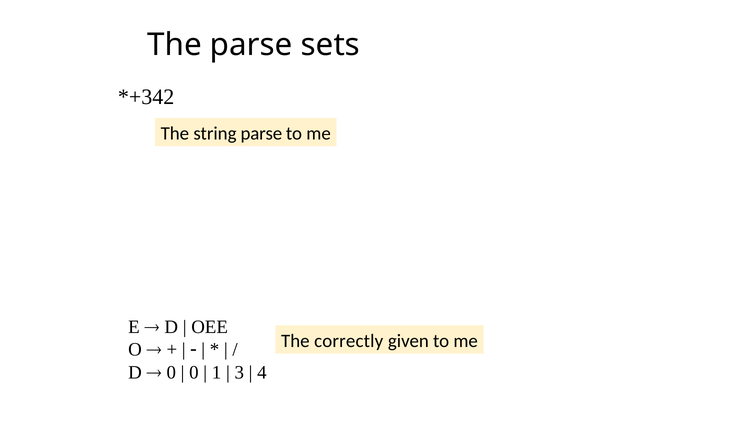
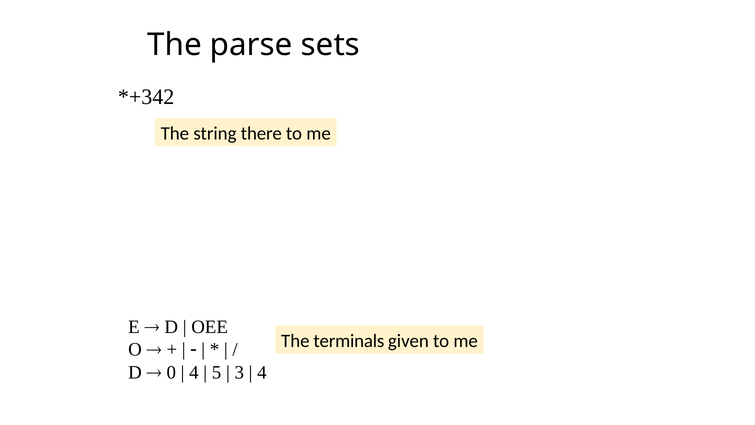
string parse: parse -> there (261, 133)
correctly: correctly -> terminals (349, 341)
0: 0 -> 4 (194, 372)
1: 1 -> 5 (217, 372)
